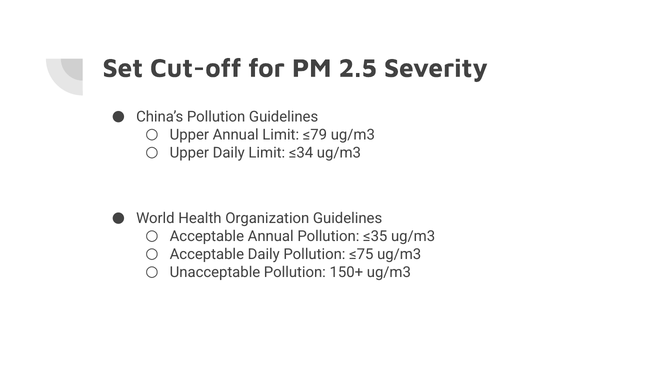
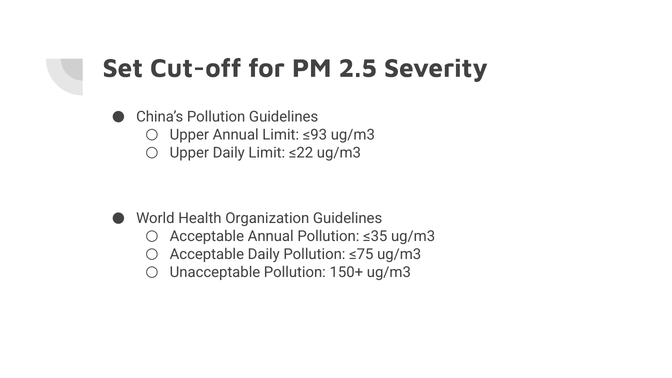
≤79: ≤79 -> ≤93 (315, 135)
≤34: ≤34 -> ≤22 (301, 153)
